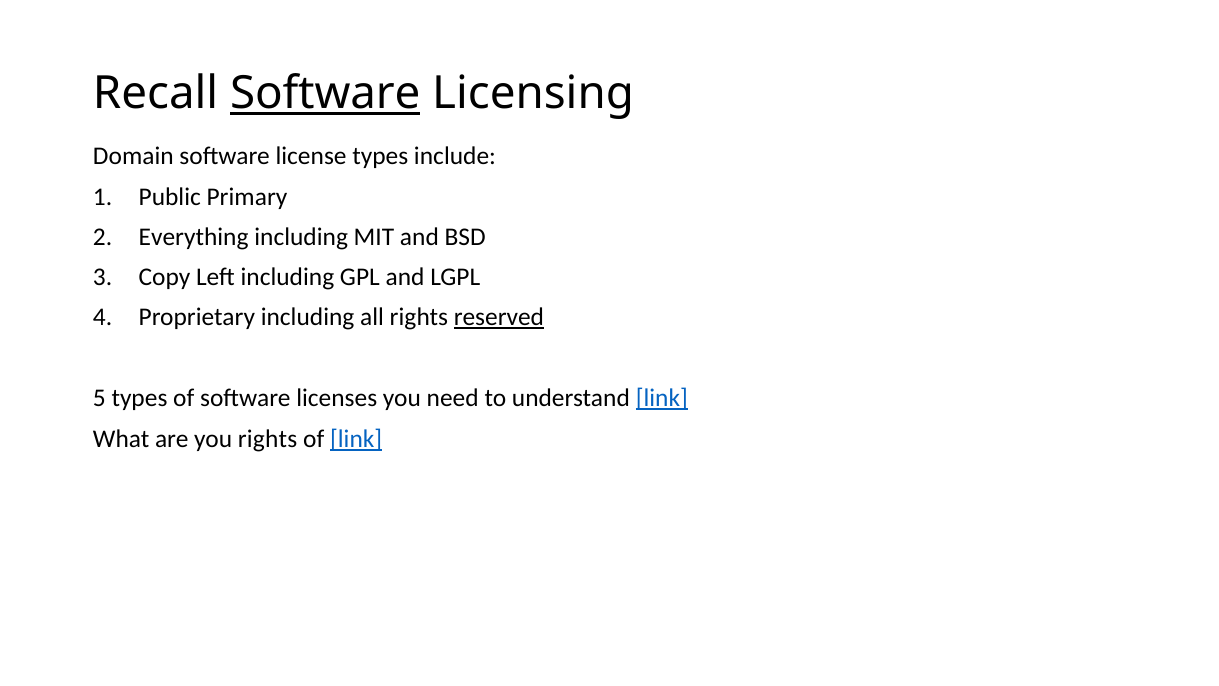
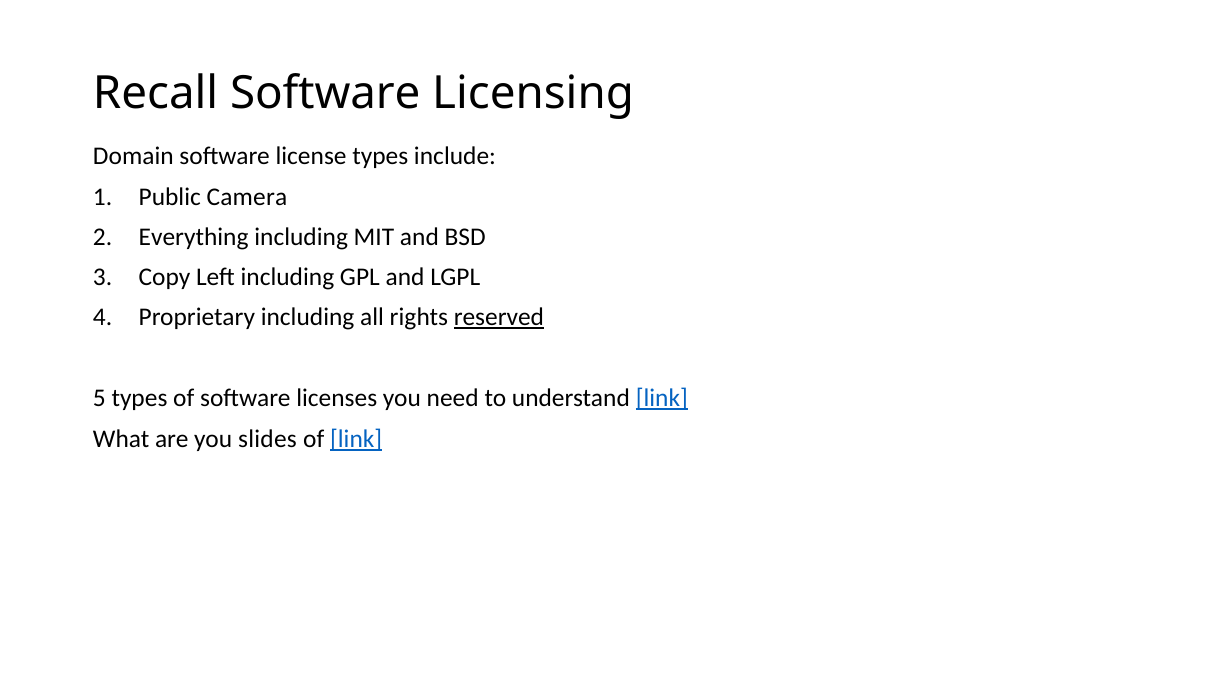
Software underline: present -> none (325, 93)
Primary: Primary -> Camera (247, 197)
you rights: rights -> slides (268, 439)
